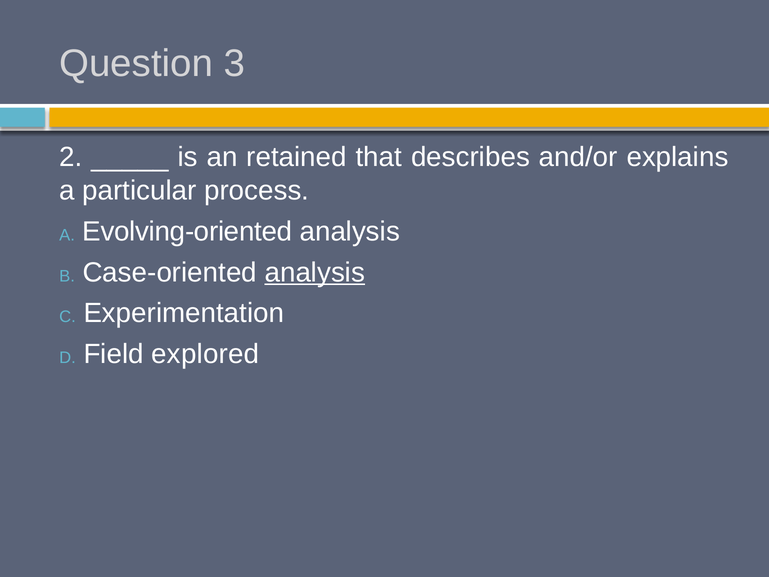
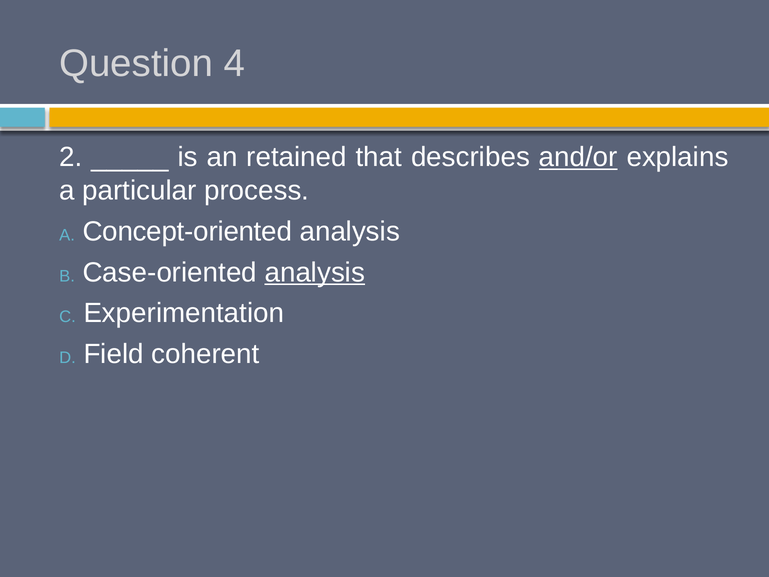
3: 3 -> 4 (234, 64)
and/or underline: none -> present (578, 157)
Evolving-oriented: Evolving-oriented -> Concept-oriented (187, 231)
explored: explored -> coherent (205, 354)
